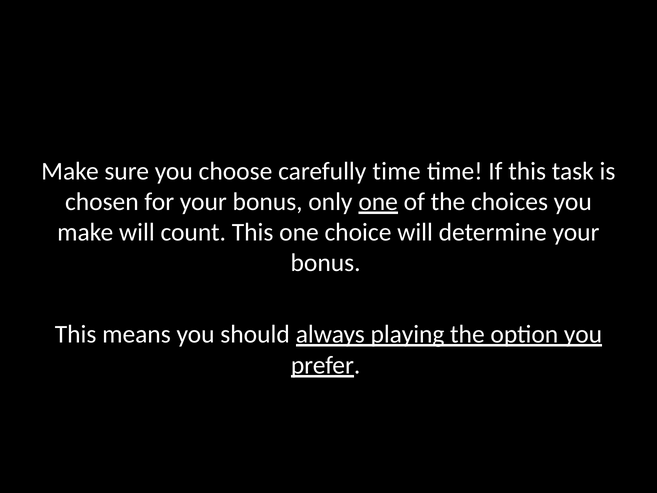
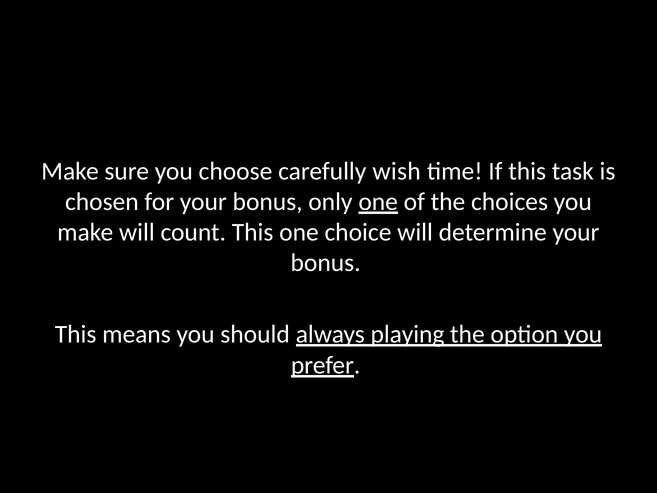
carefully time: time -> wish (397, 171)
